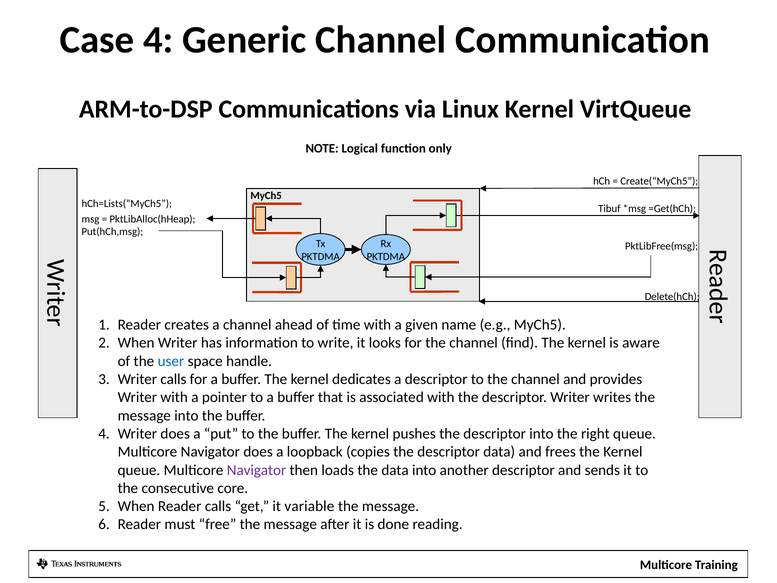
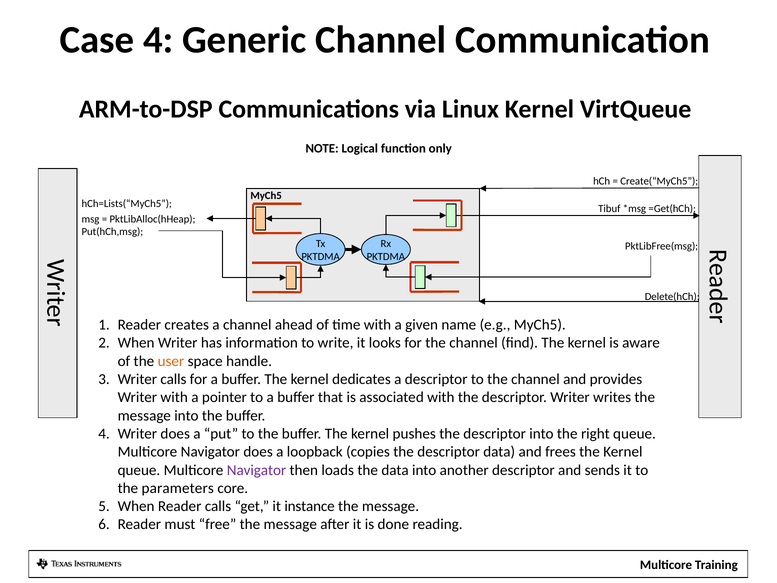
user colour: blue -> orange (171, 361)
consecutive: consecutive -> parameters (178, 488)
variable: variable -> instance (310, 506)
